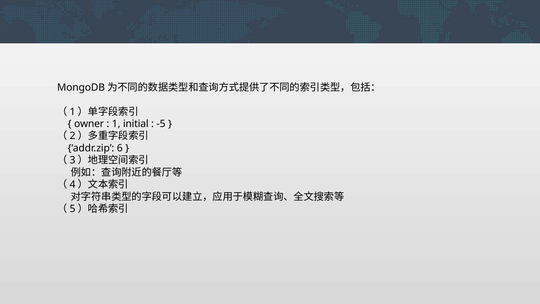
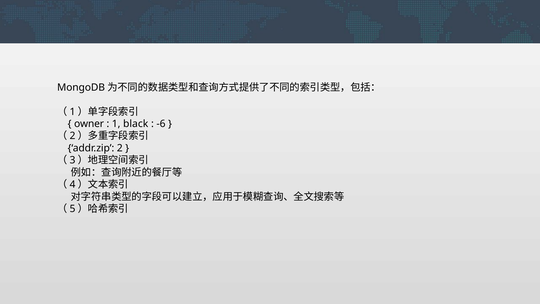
initial: initial -> black (136, 124)
-5: -5 -> -6 (161, 124)
6: 6 -> 2 (120, 148)
